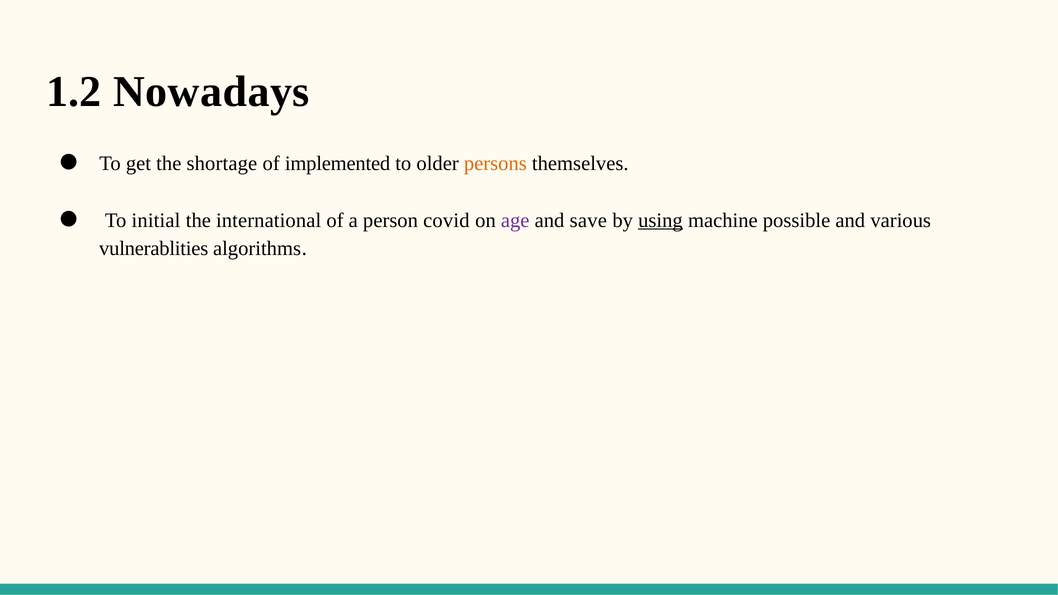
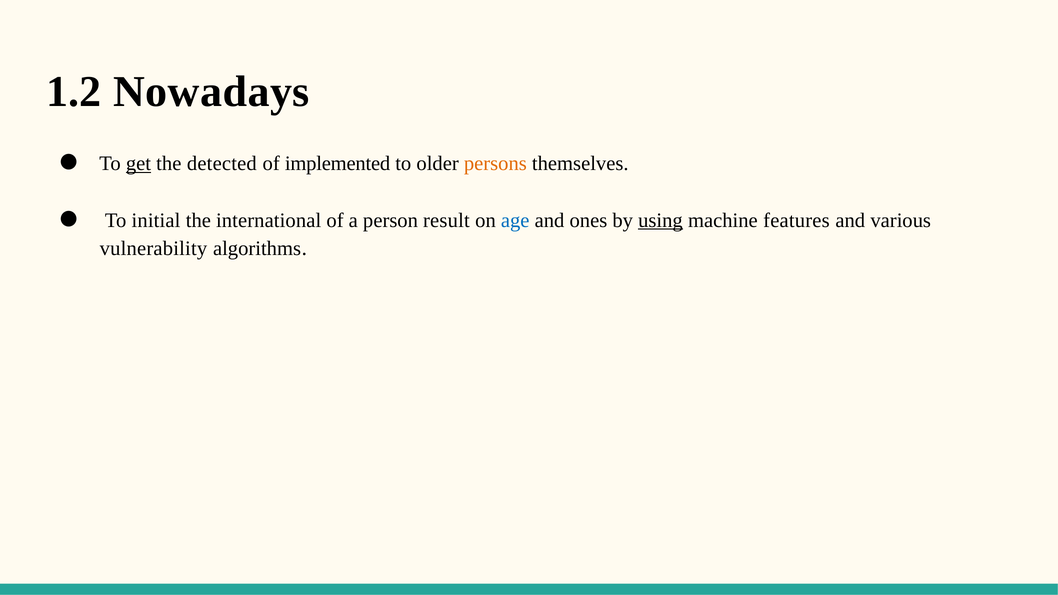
get underline: none -> present (138, 164)
shortage: shortage -> detected (222, 164)
covid: covid -> result (446, 220)
age colour: purple -> blue (515, 220)
save: save -> ones (588, 220)
possible: possible -> features (796, 220)
vulnerablities: vulnerablities -> vulnerability (153, 249)
